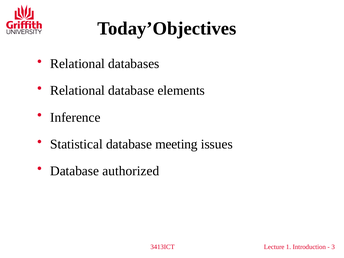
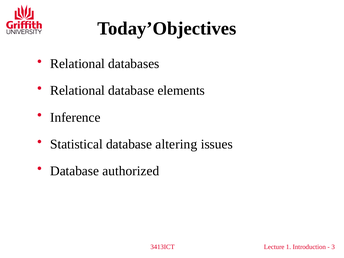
meeting: meeting -> altering (176, 144)
